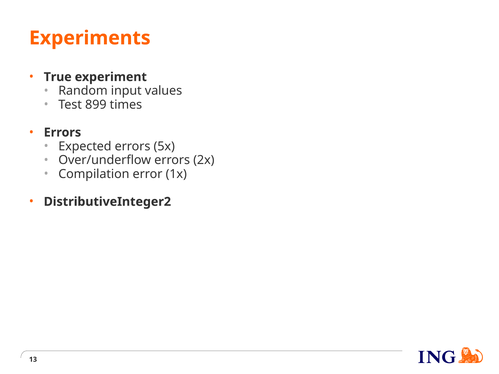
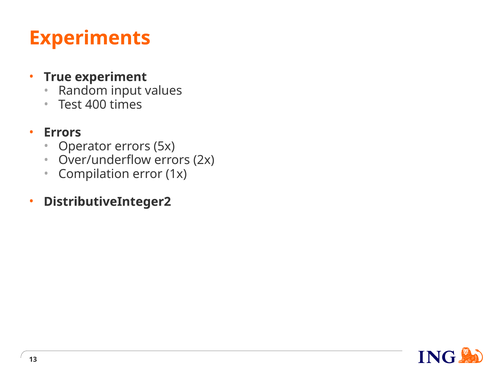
899: 899 -> 400 (96, 105)
Expected: Expected -> Operator (85, 146)
